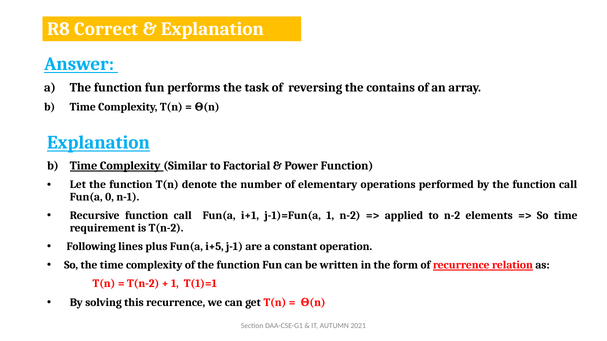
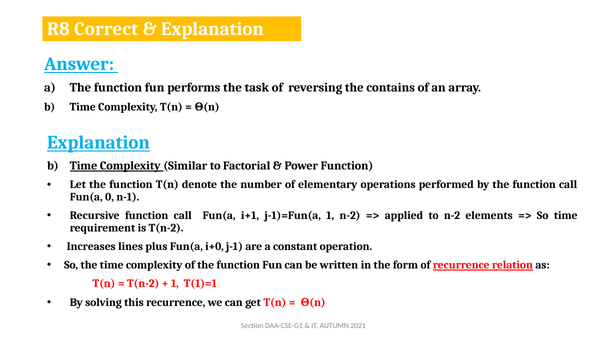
Following: Following -> Increases (91, 247)
i+5: i+5 -> i+0 (214, 247)
